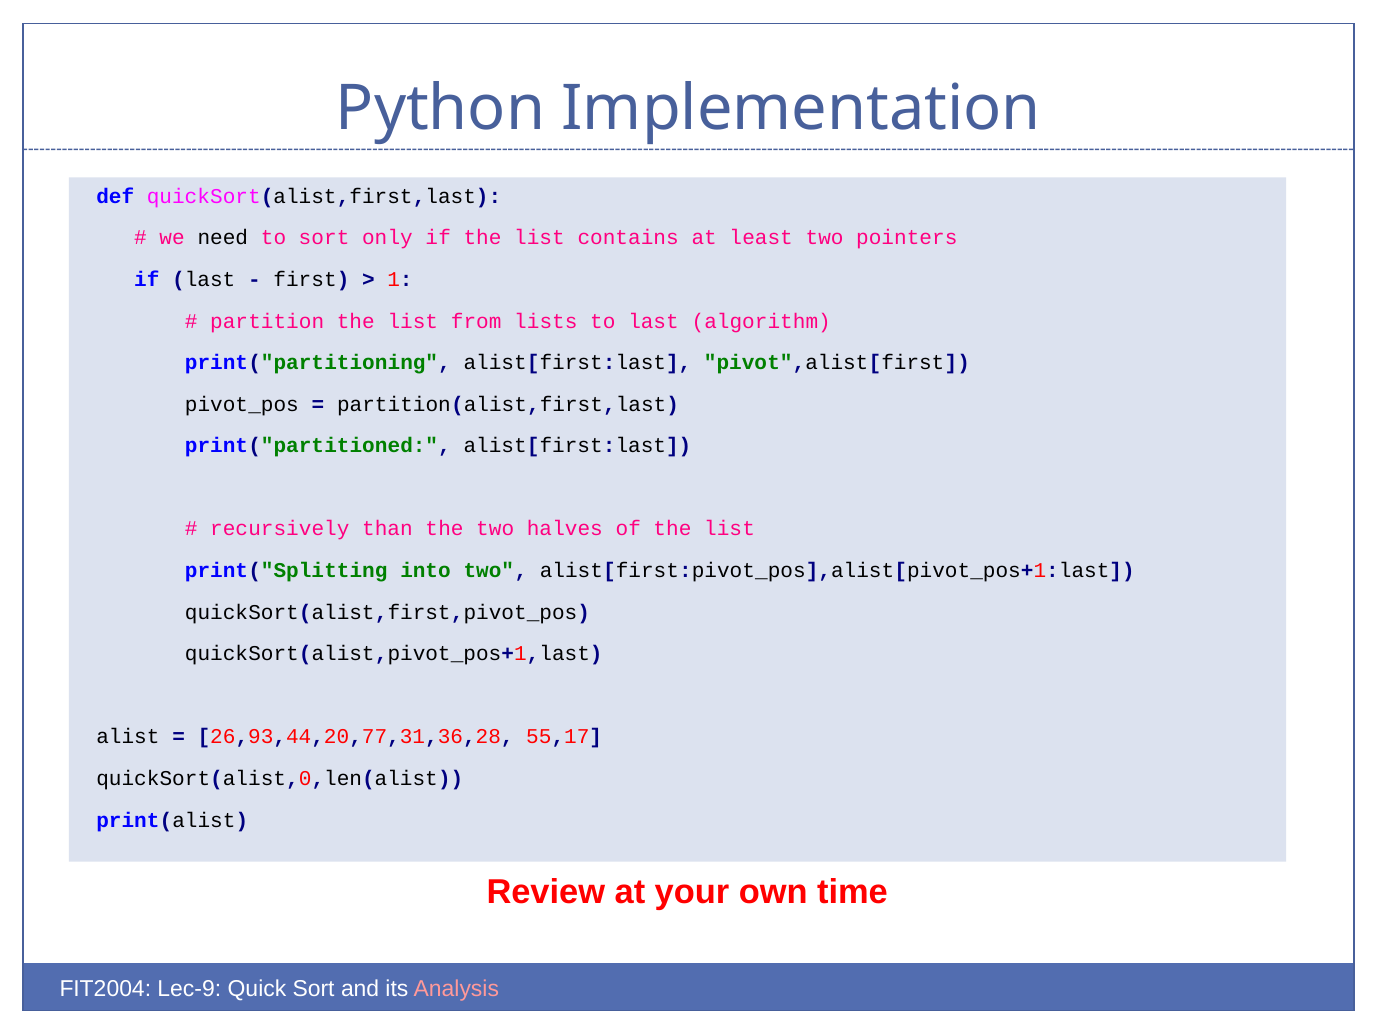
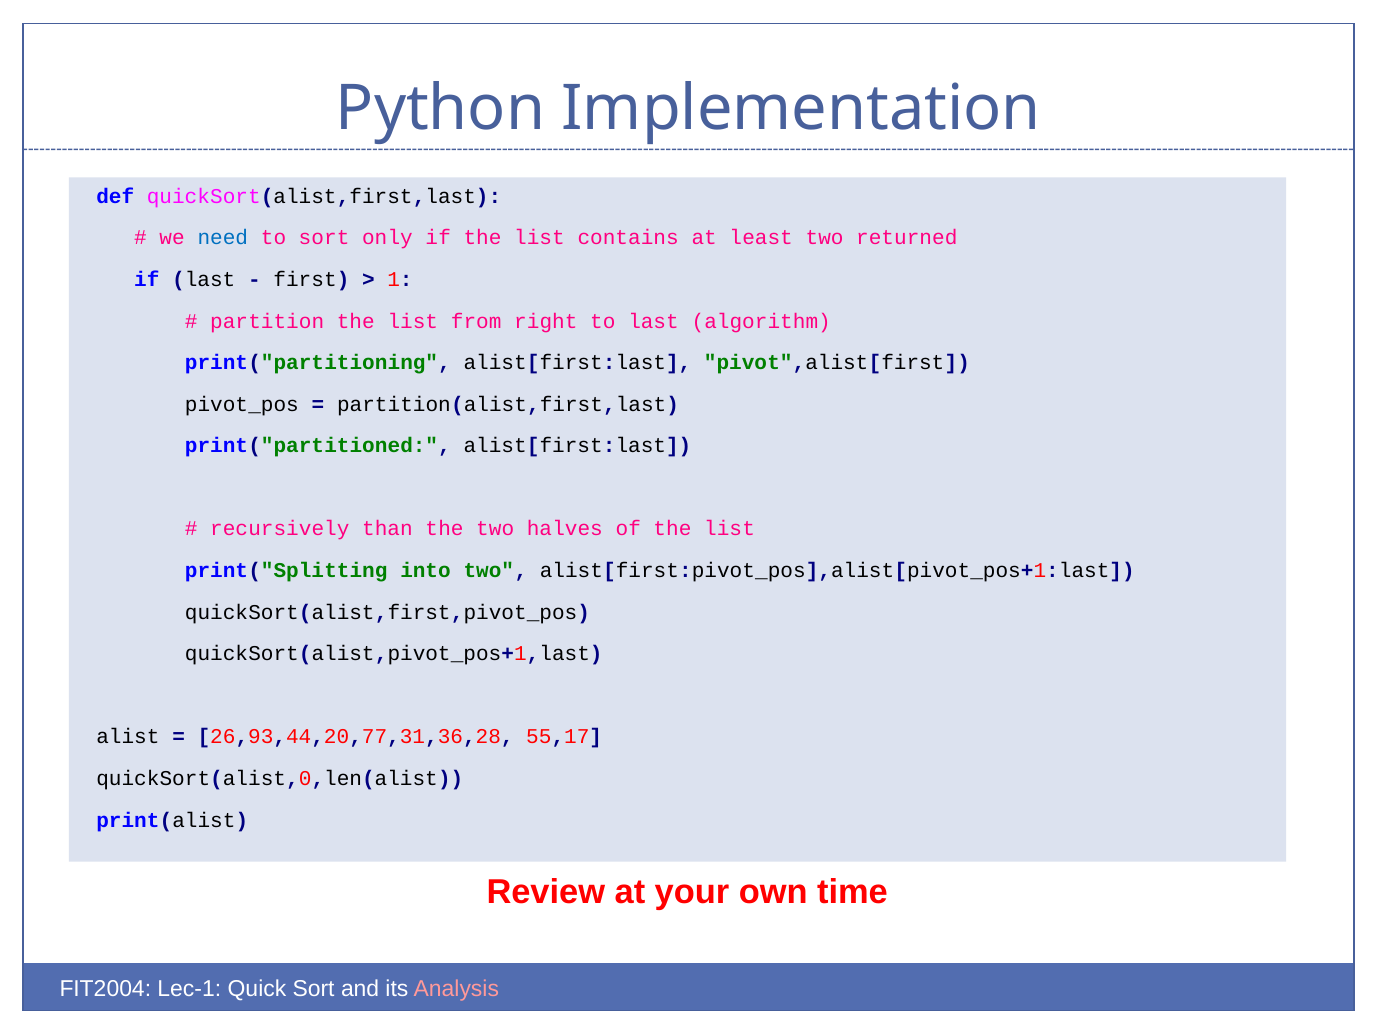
need colour: black -> blue (223, 238)
pointers: pointers -> returned (907, 238)
lists: lists -> right (546, 321)
Lec-9: Lec-9 -> Lec-1 (189, 988)
